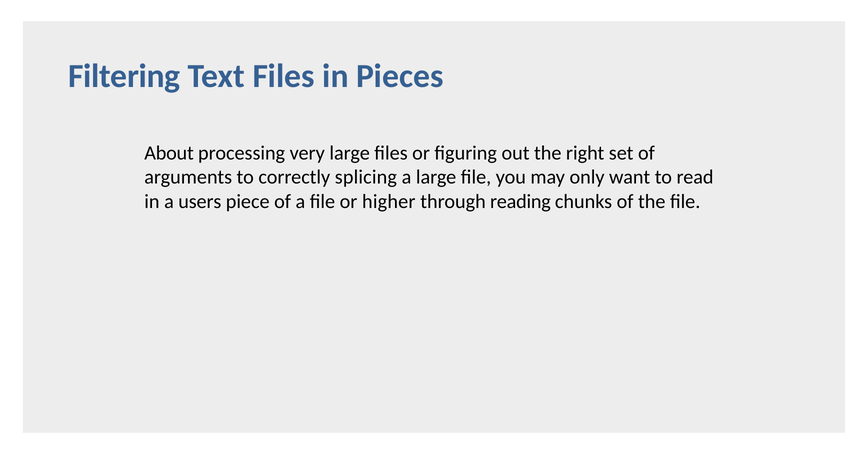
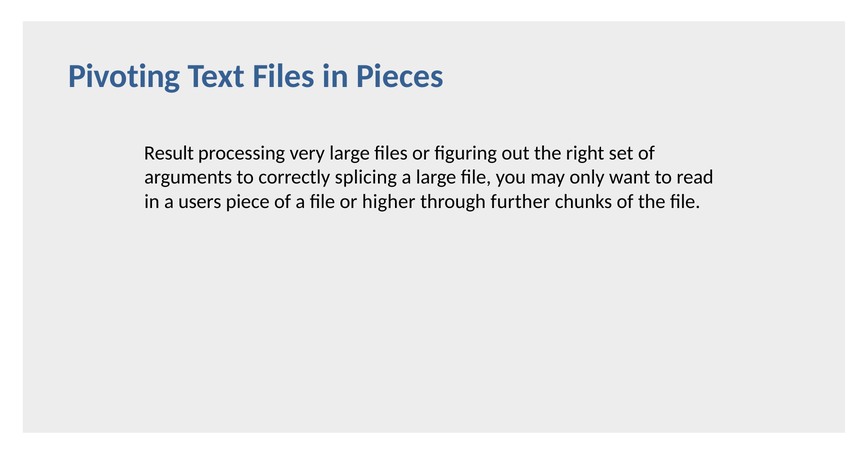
Filtering: Filtering -> Pivoting (124, 76)
About: About -> Result (169, 153)
reading: reading -> further (520, 202)
